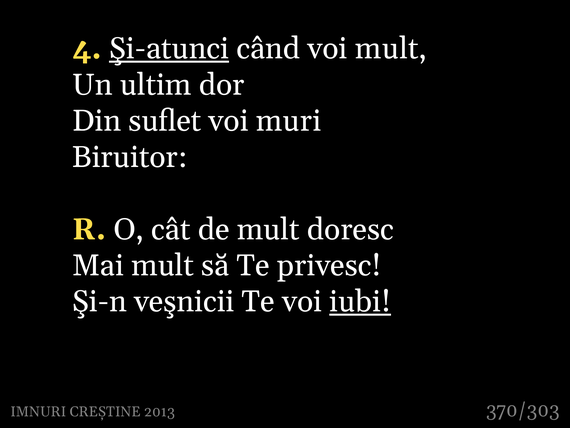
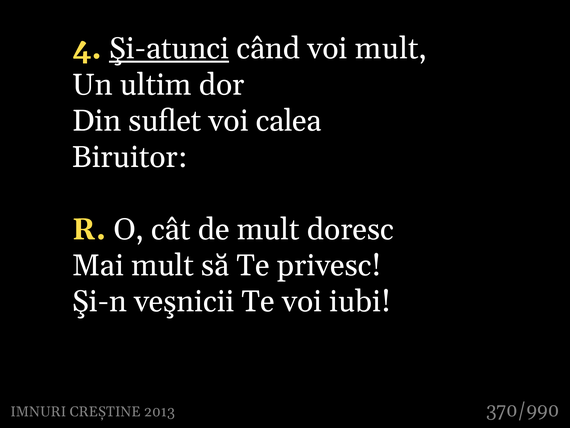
muri: muri -> calea (289, 121)
iubi underline: present -> none (360, 301)
370/303: 370/303 -> 370/990 (523, 410)
